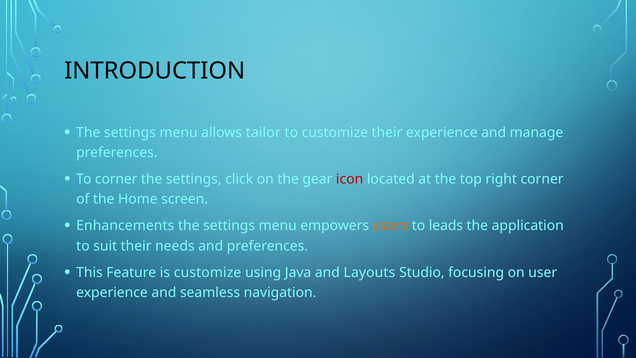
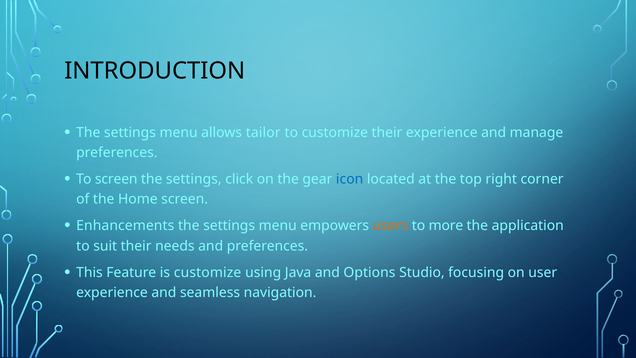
To corner: corner -> screen (116, 179)
icon colour: red -> blue (350, 179)
leads: leads -> more (446, 226)
Layouts: Layouts -> Options (369, 272)
